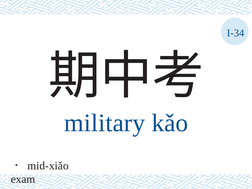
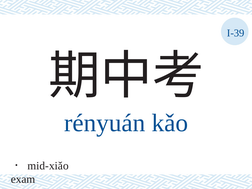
I-34: I-34 -> I-39 (236, 33)
military: military -> rényuán (105, 123)
